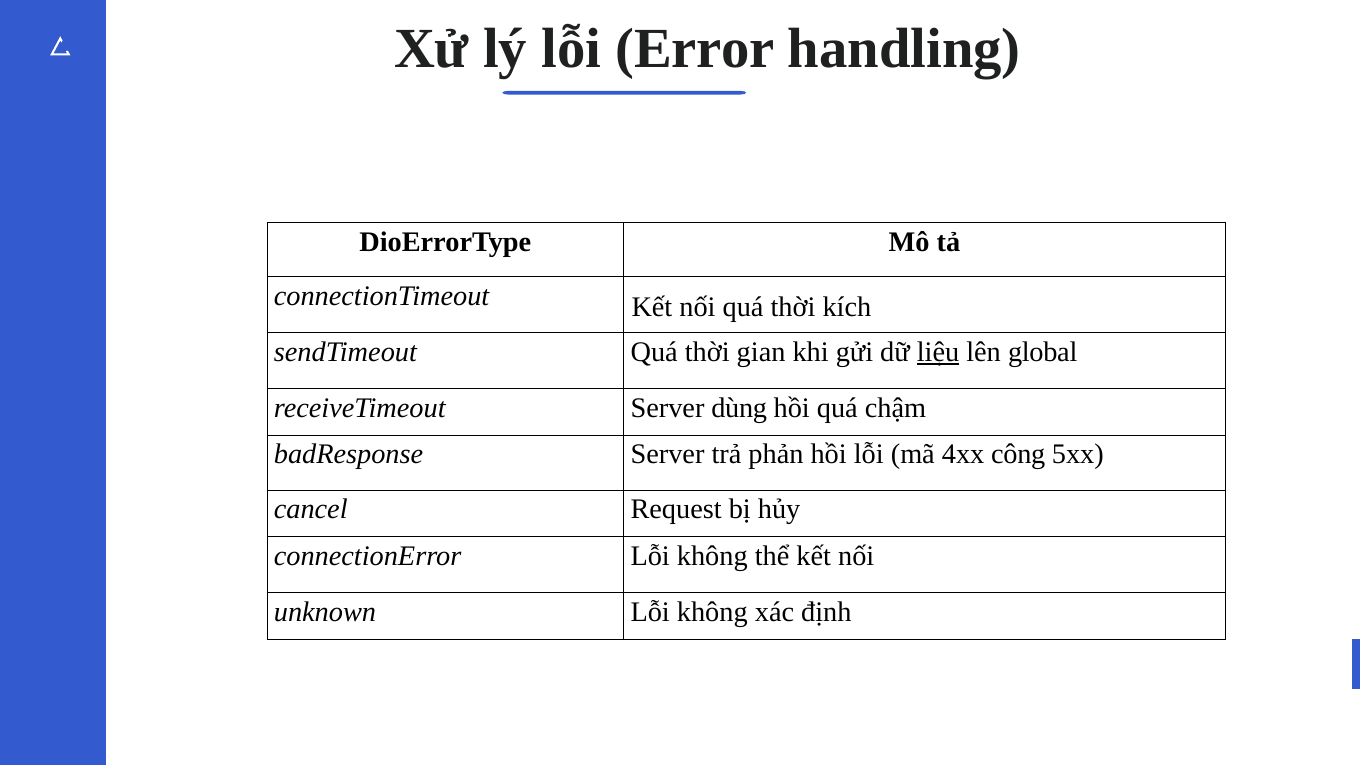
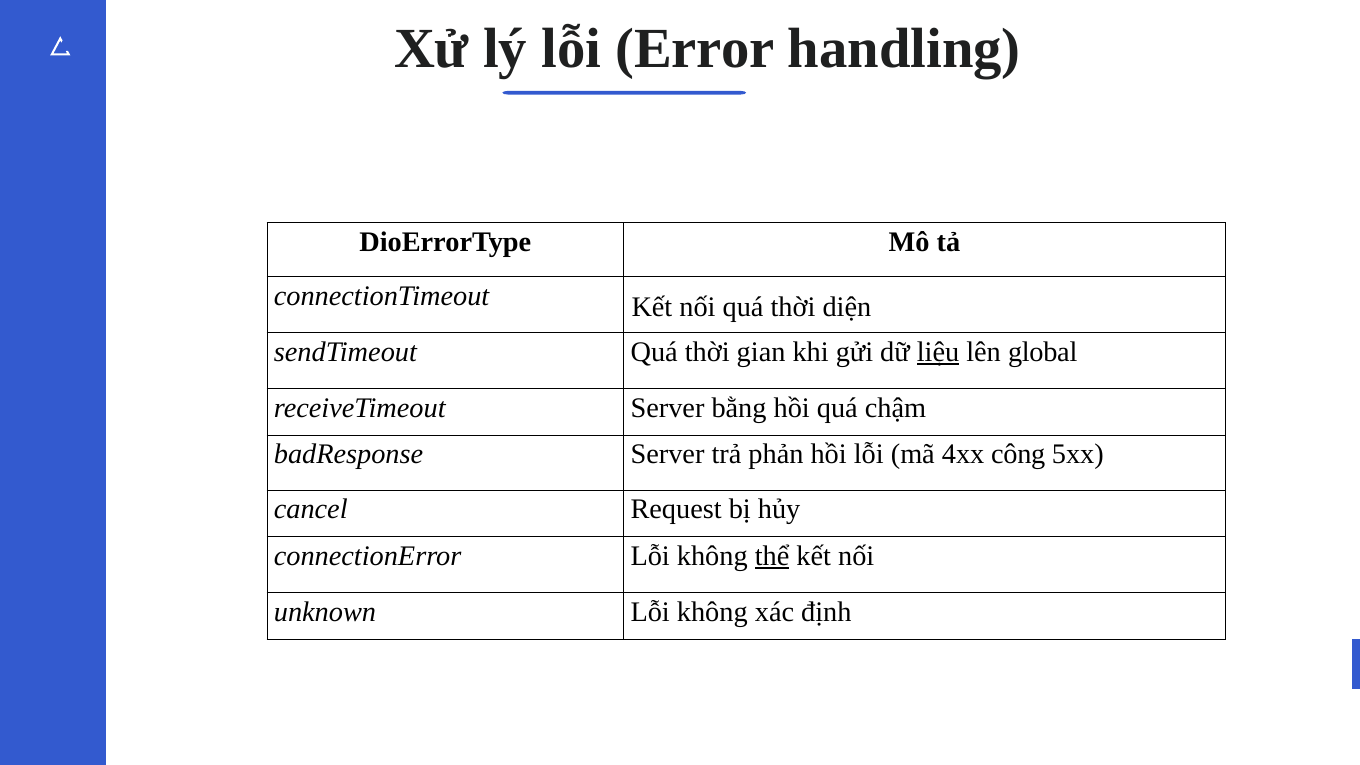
kích: kích -> diện (847, 307)
dùng: dùng -> bằng (739, 408)
thể underline: none -> present (772, 556)
